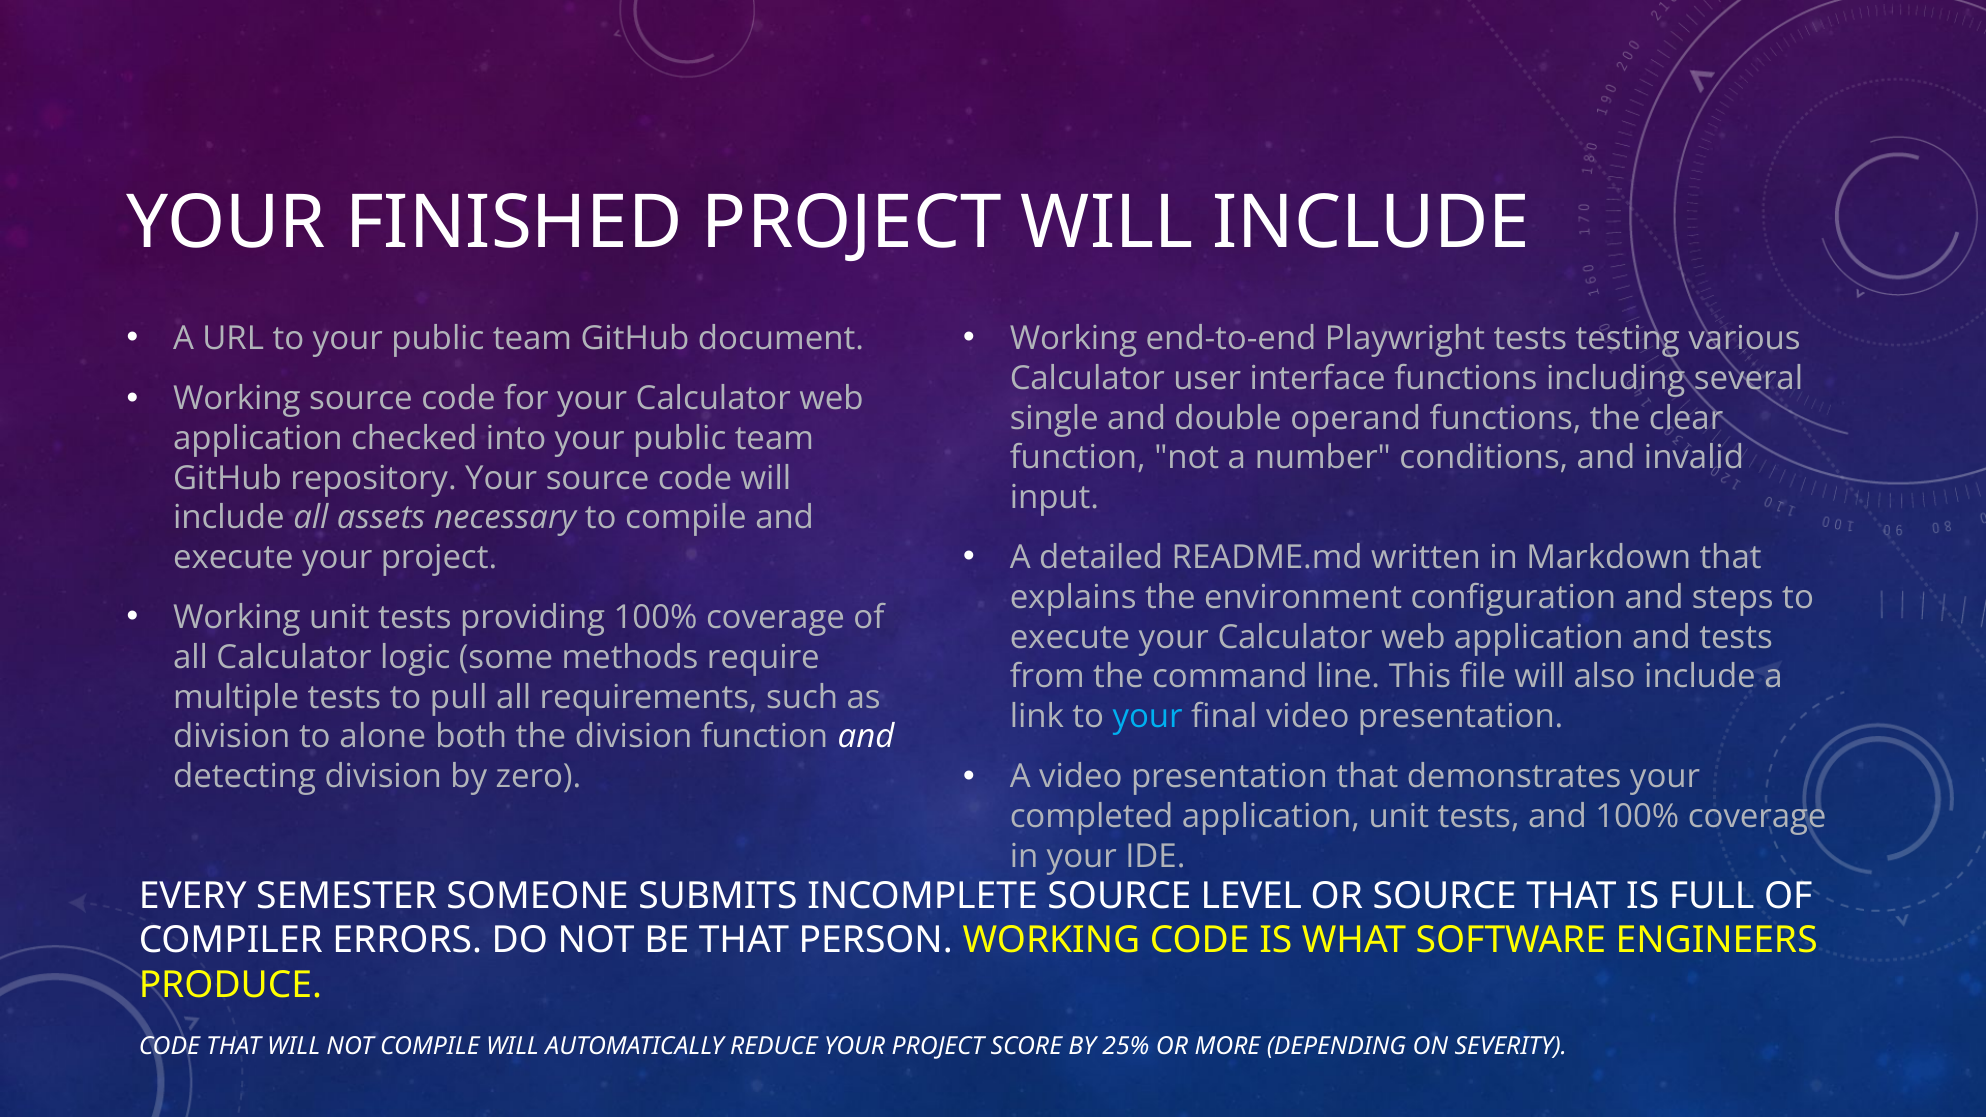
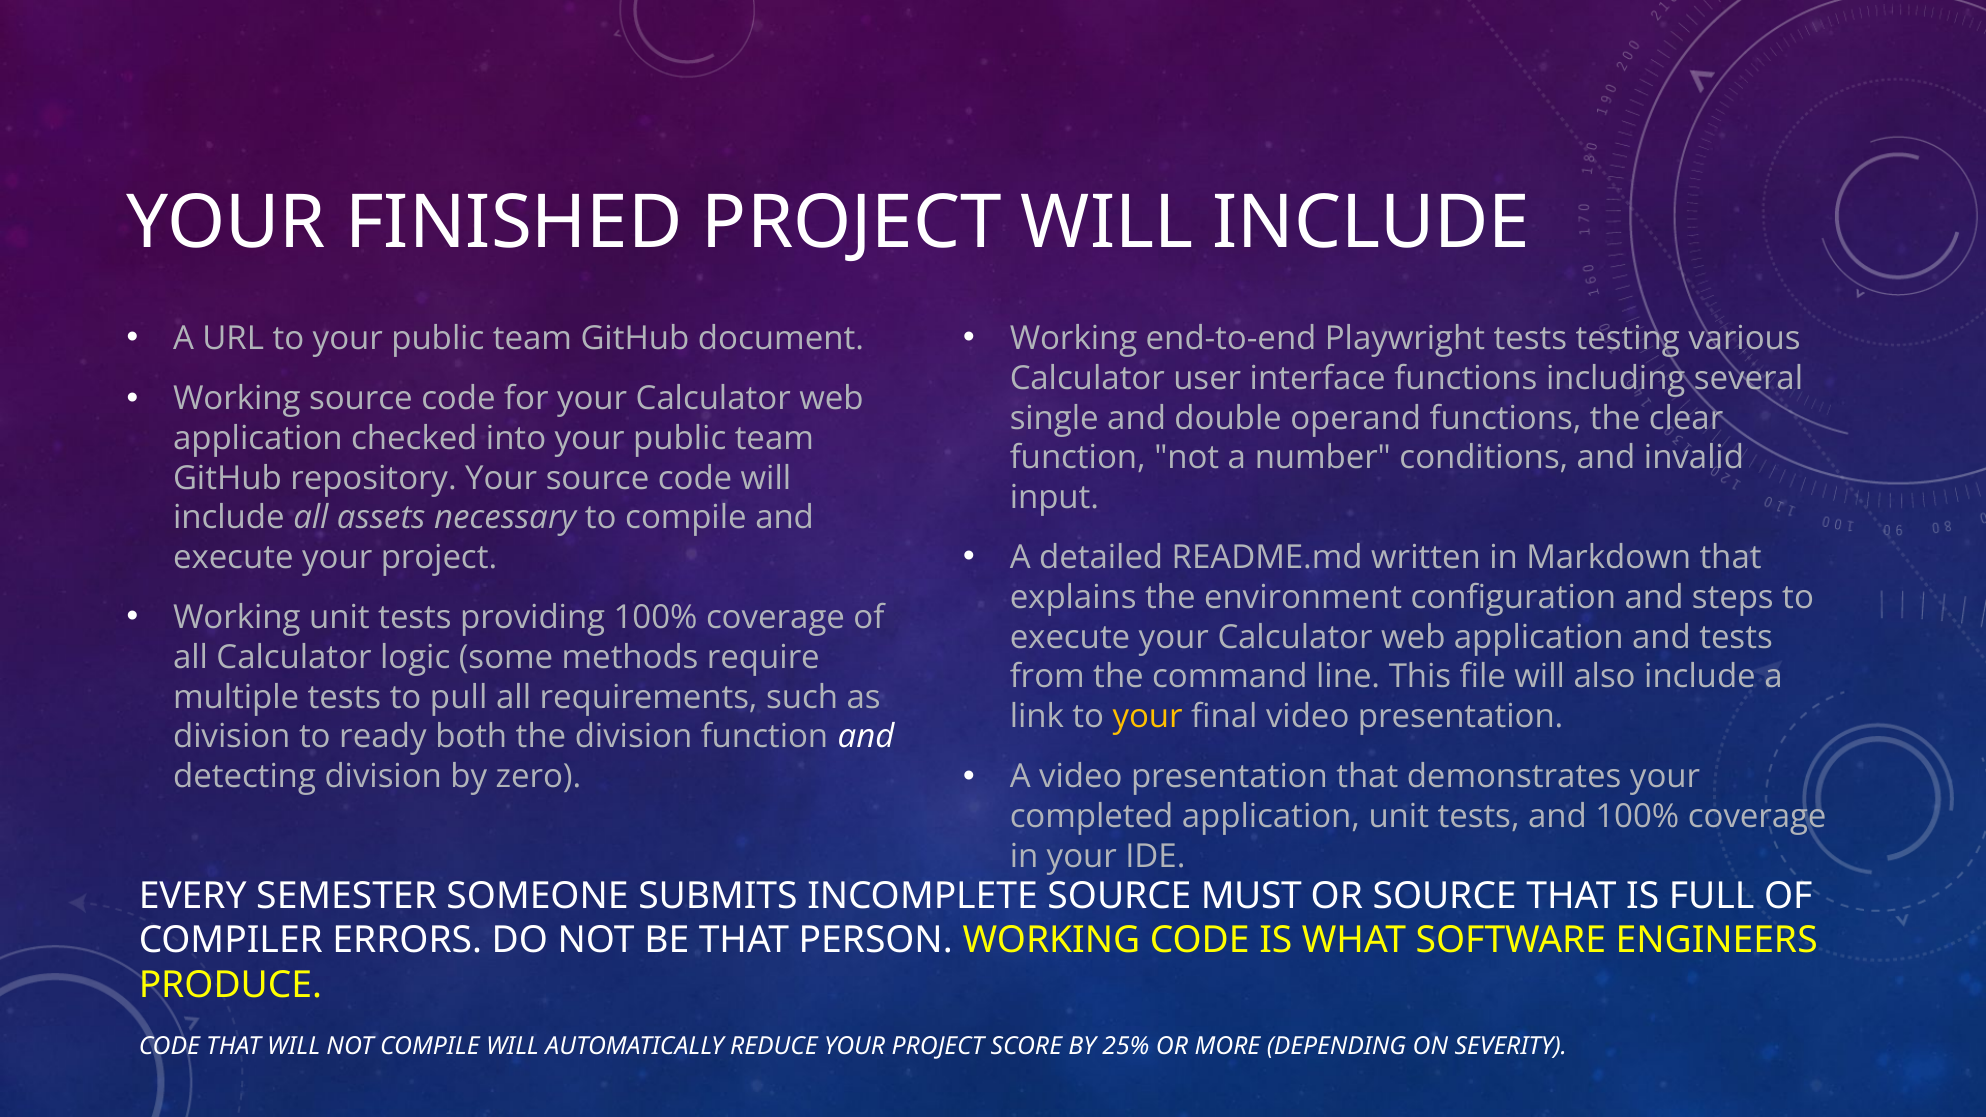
your colour: light blue -> yellow (1148, 717)
alone: alone -> ready (383, 737)
LEVEL: LEVEL -> MUST (1251, 896)
